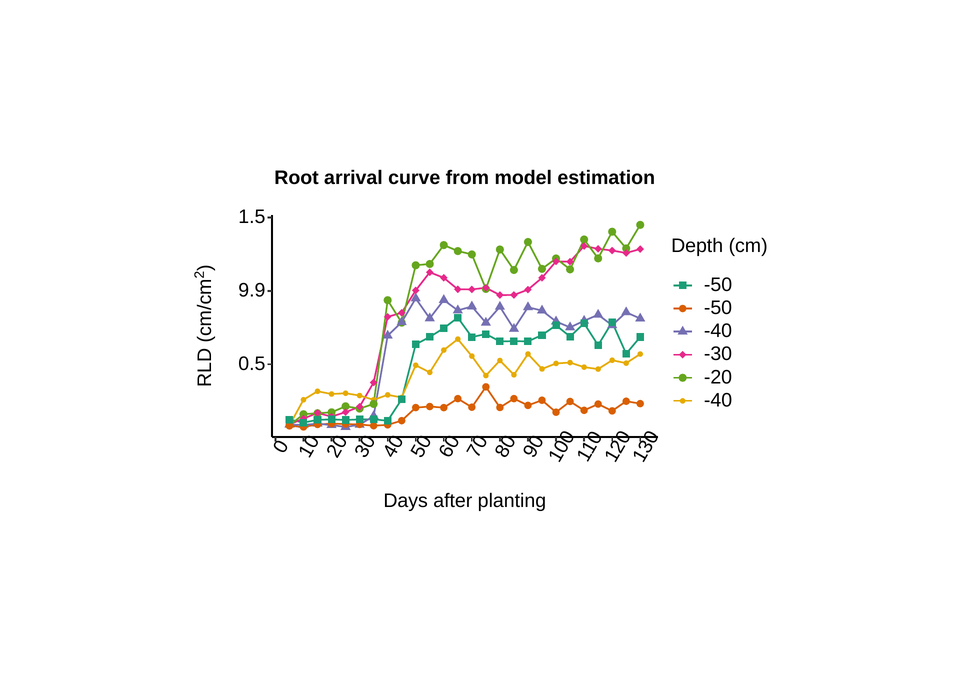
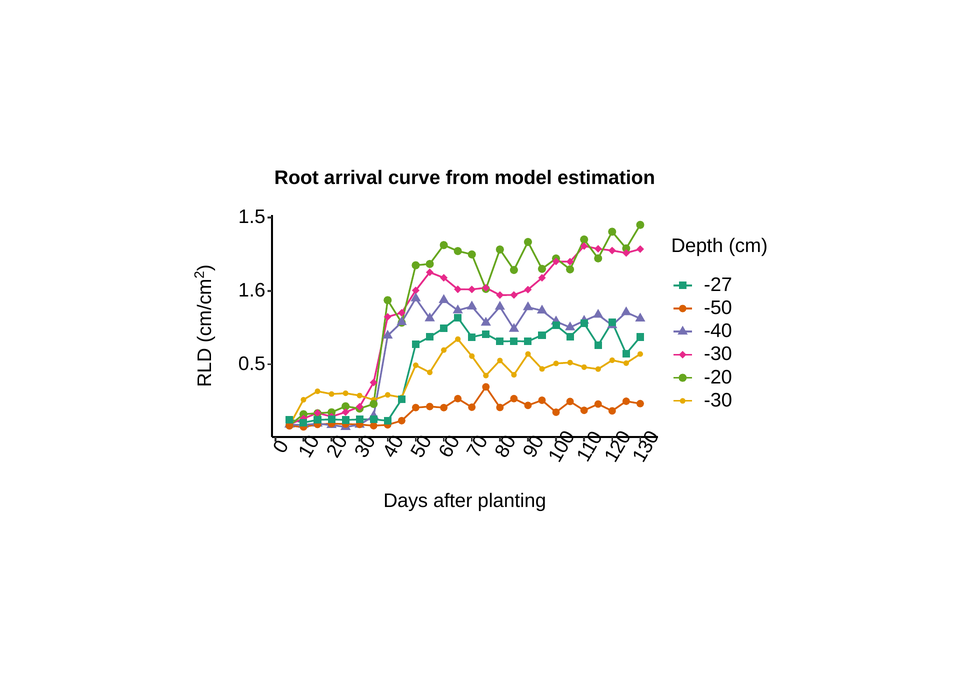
-50: -50 -> -27 (718, 285)
9.9: 9.9 -> 1.6 (252, 290)
-40: -40 -> -30 (718, 400)
